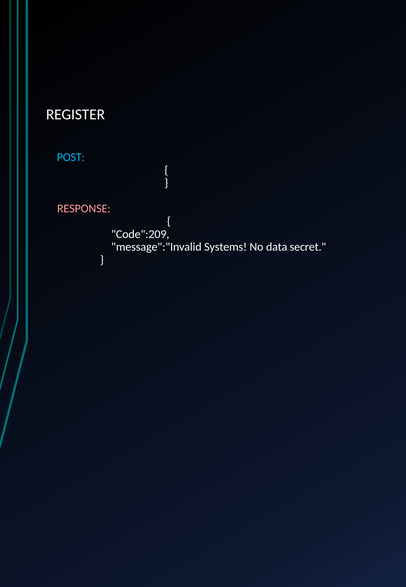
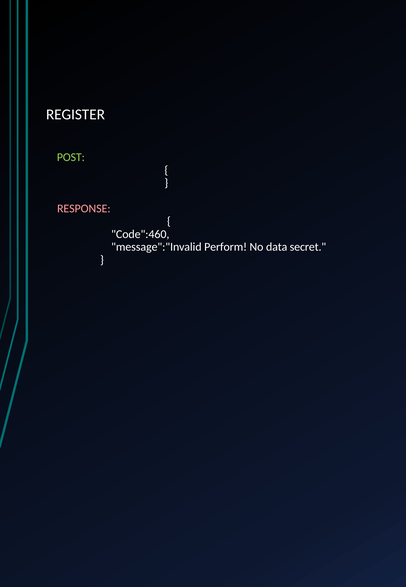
POST colour: light blue -> light green (71, 157)
Code":209: Code":209 -> Code":460 (140, 234)
Systems: Systems -> Perform (226, 247)
